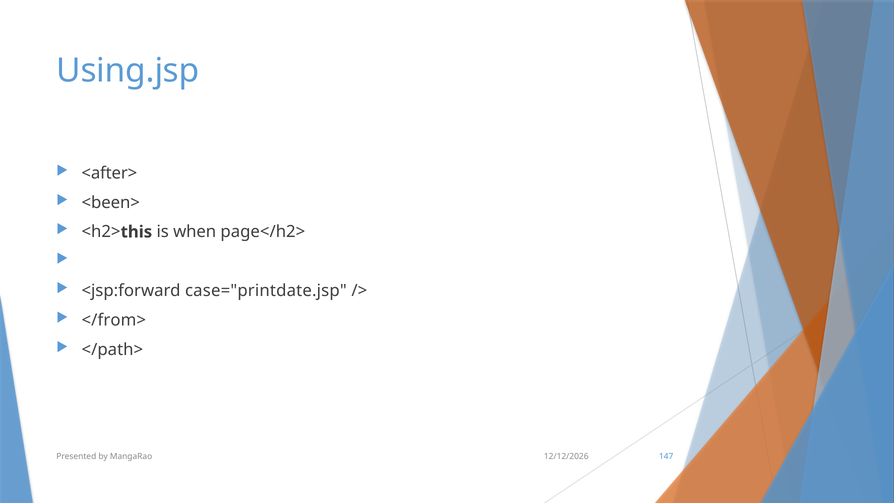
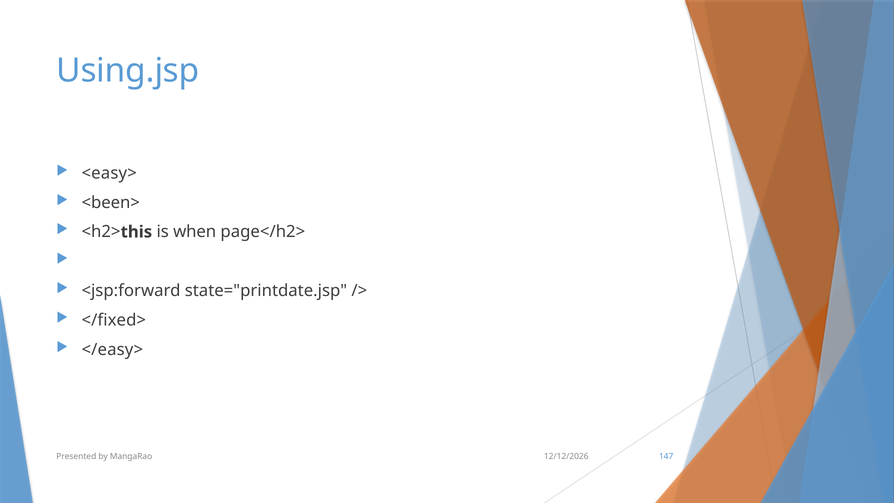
<after>: <after> -> <easy> (109, 173)
case="printdate.jsp: case="printdate.jsp -> state="printdate.jsp (266, 291)
</from>: </from> -> </fixed> (114, 320)
</path>: </path> -> </easy> (112, 350)
